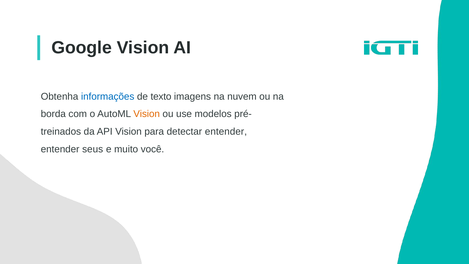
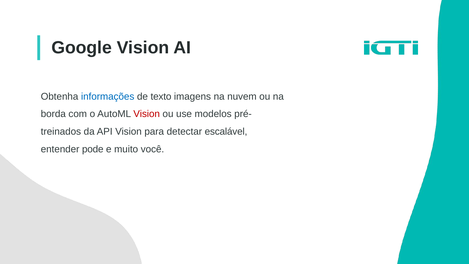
Vision colour: orange -> red (147, 114)
detectar entender: entender -> escalável (226, 132)
seus: seus -> pode (93, 149)
